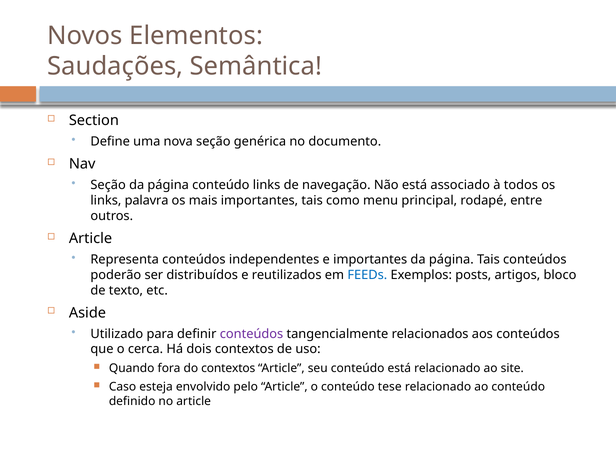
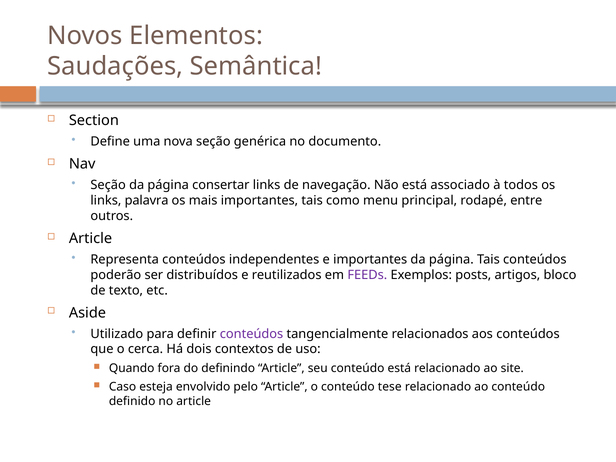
página conteúdo: conteúdo -> consertar (221, 185)
FEEDs colour: blue -> purple (367, 275)
do contextos: contextos -> definindo (228, 368)
